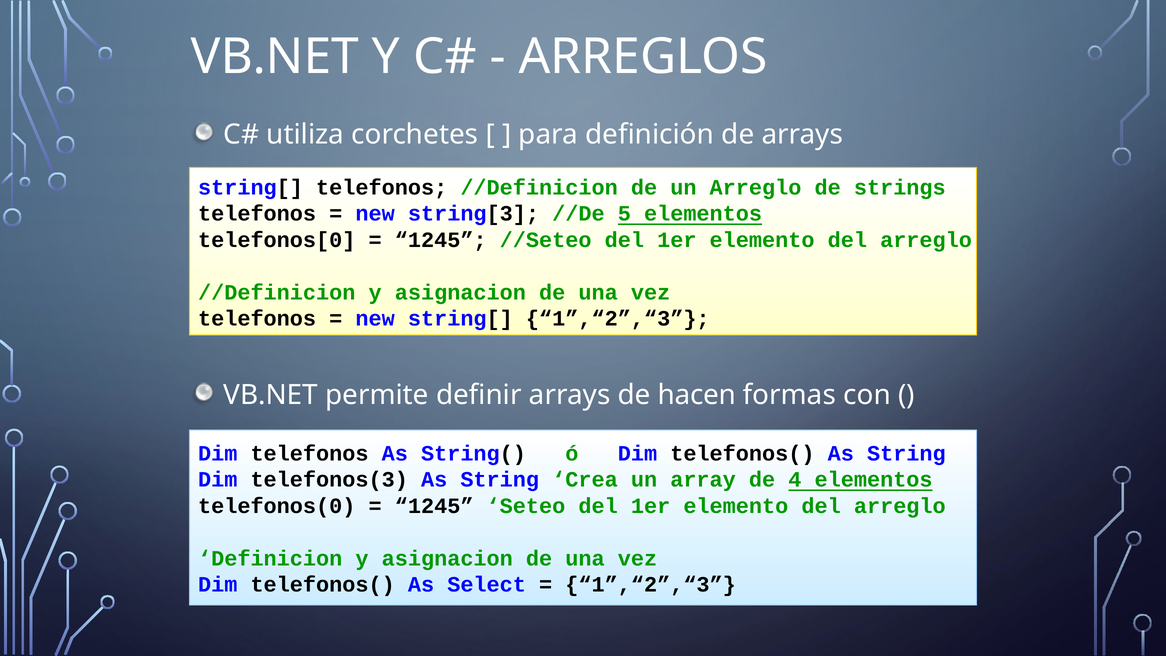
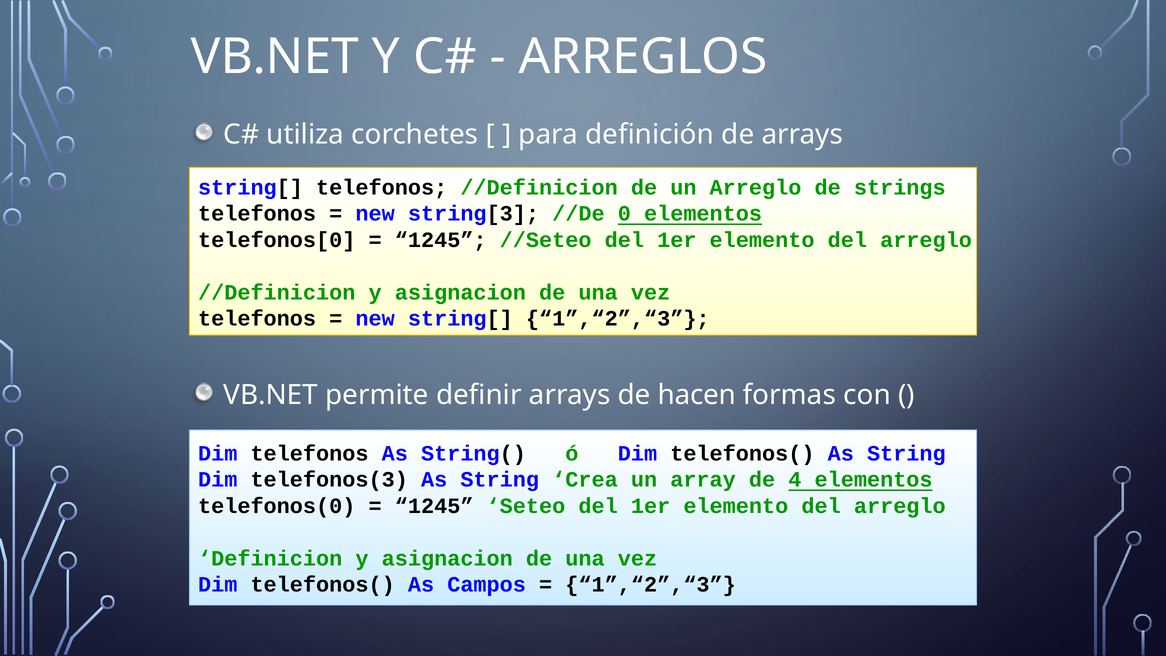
5: 5 -> 0 (624, 214)
Select: Select -> Campos (487, 584)
